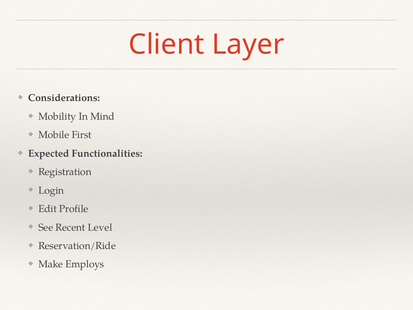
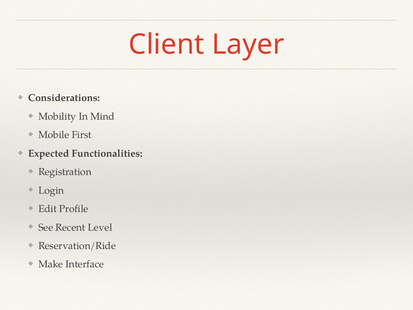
Employs: Employs -> Interface (85, 264)
